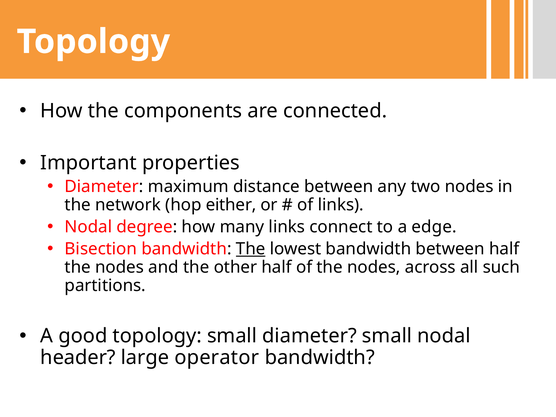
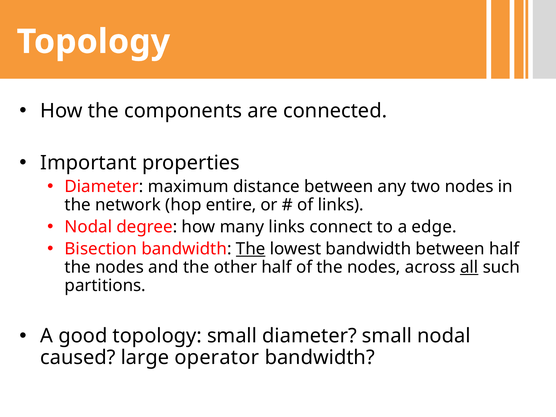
either: either -> entire (231, 205)
all underline: none -> present (469, 267)
header: header -> caused (78, 358)
